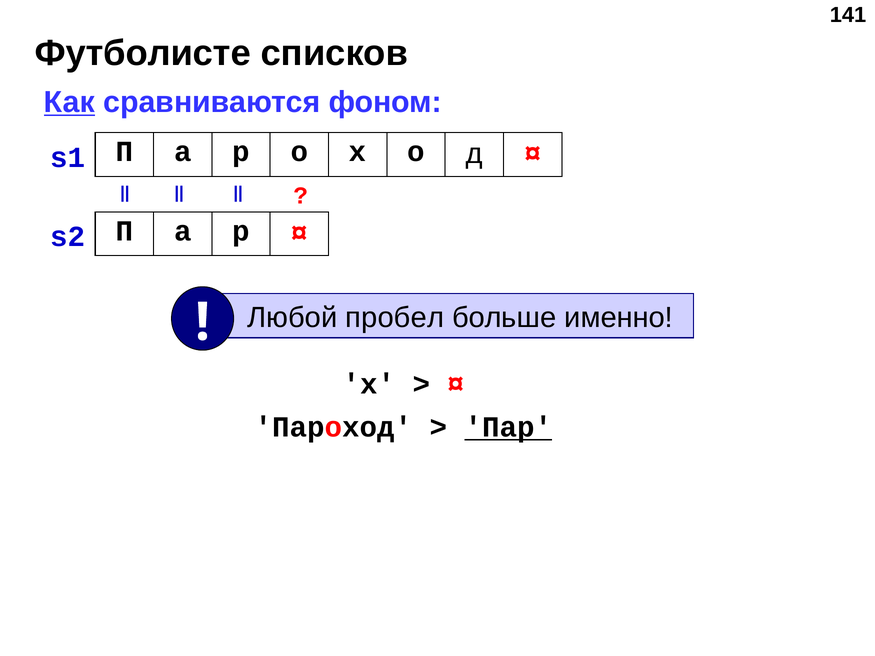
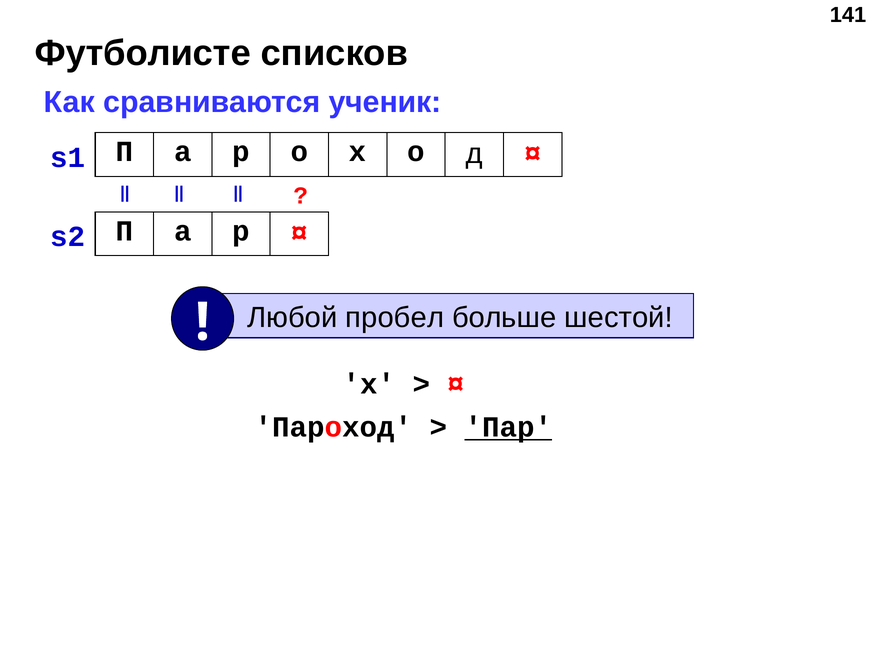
Как underline: present -> none (69, 102)
фоном: фоном -> ученик (385, 102)
именно: именно -> шестой (619, 318)
